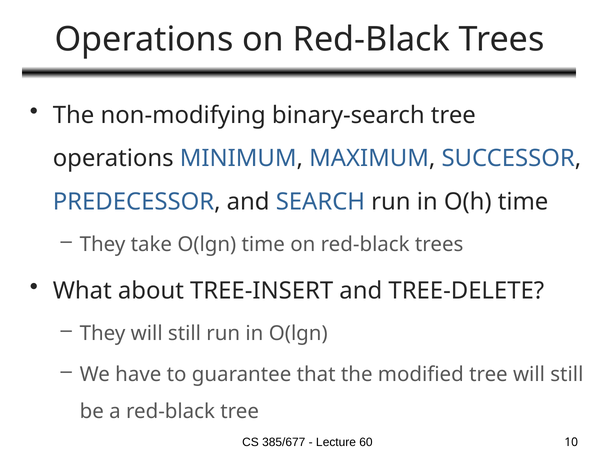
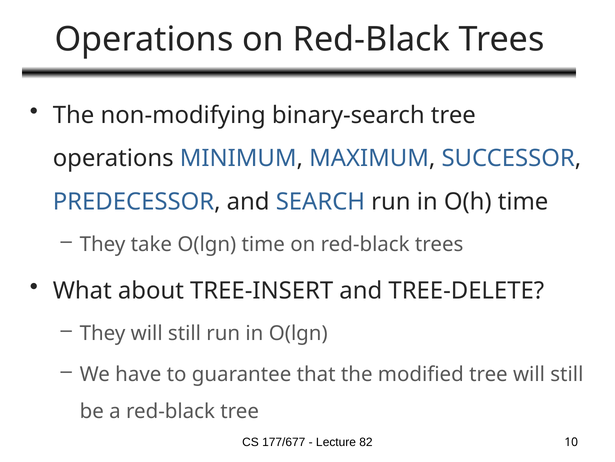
385/677: 385/677 -> 177/677 (284, 441)
60: 60 -> 82 (366, 441)
